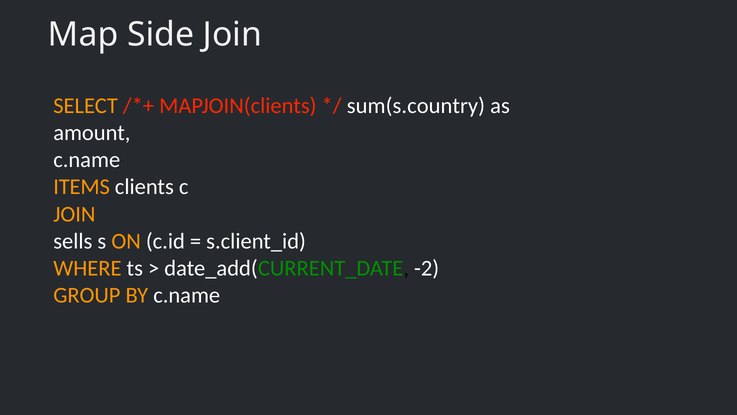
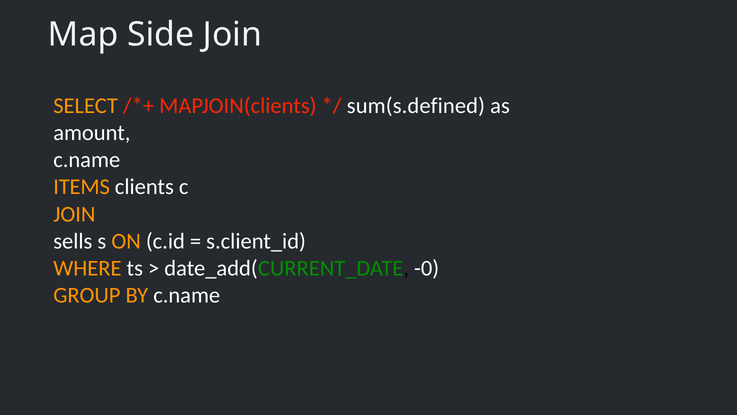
sum(s.country: sum(s.country -> sum(s.defined (416, 106)
-2: -2 -> -0 (427, 268)
